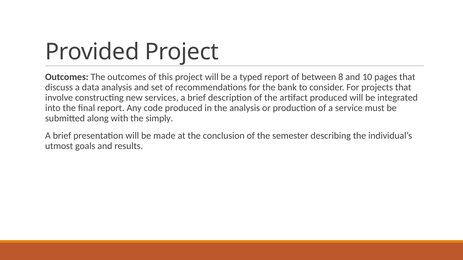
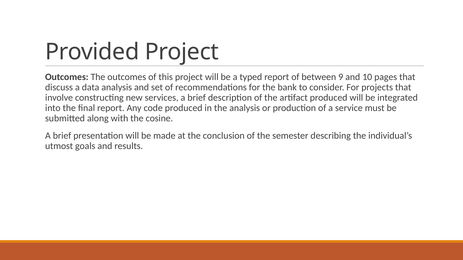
8: 8 -> 9 (341, 77)
simply: simply -> cosine (159, 119)
